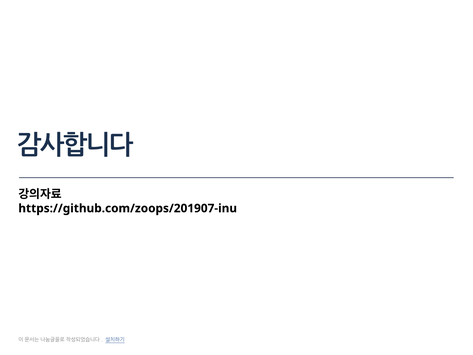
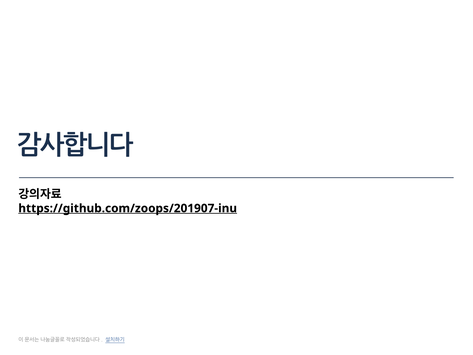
https://github.com/zoops/201907-inu underline: none -> present (128, 208)
